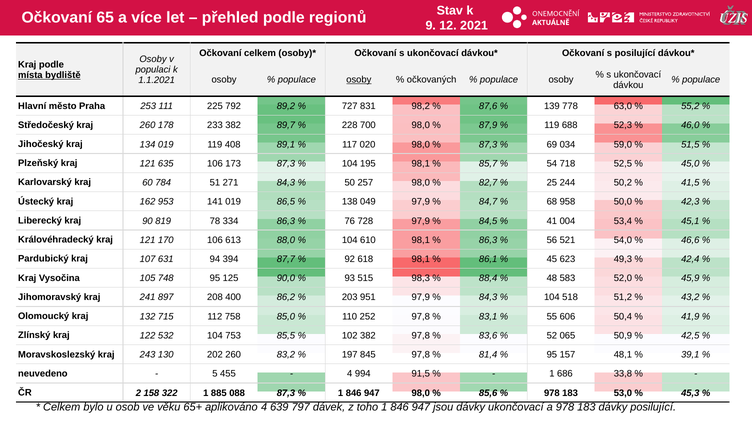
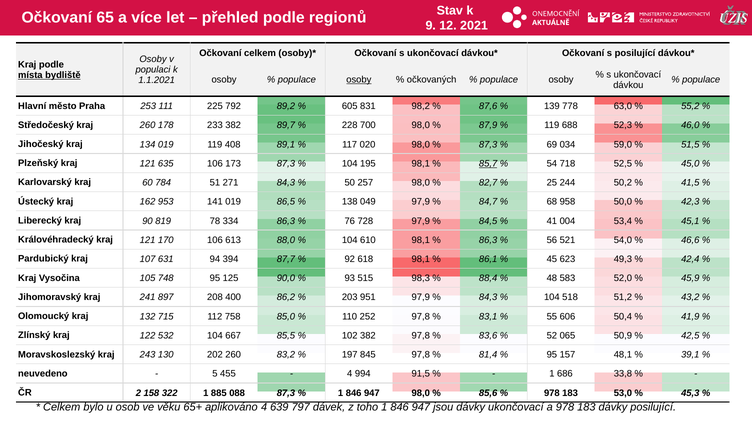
727: 727 -> 605 (350, 106)
85,7 underline: none -> present (488, 164)
753: 753 -> 667 (233, 336)
